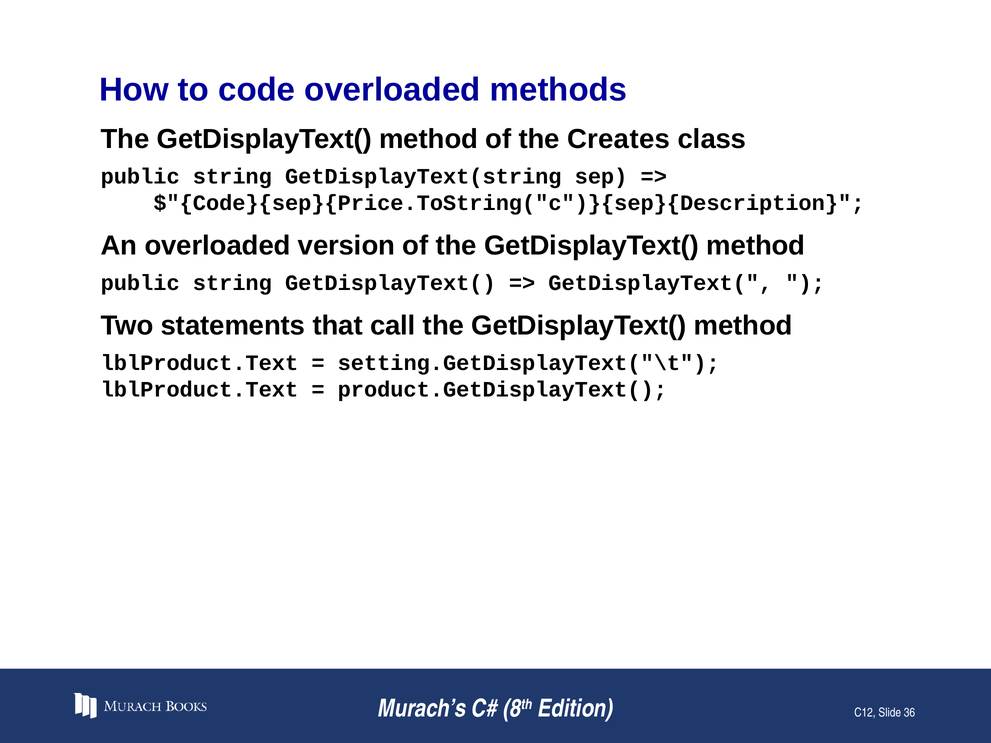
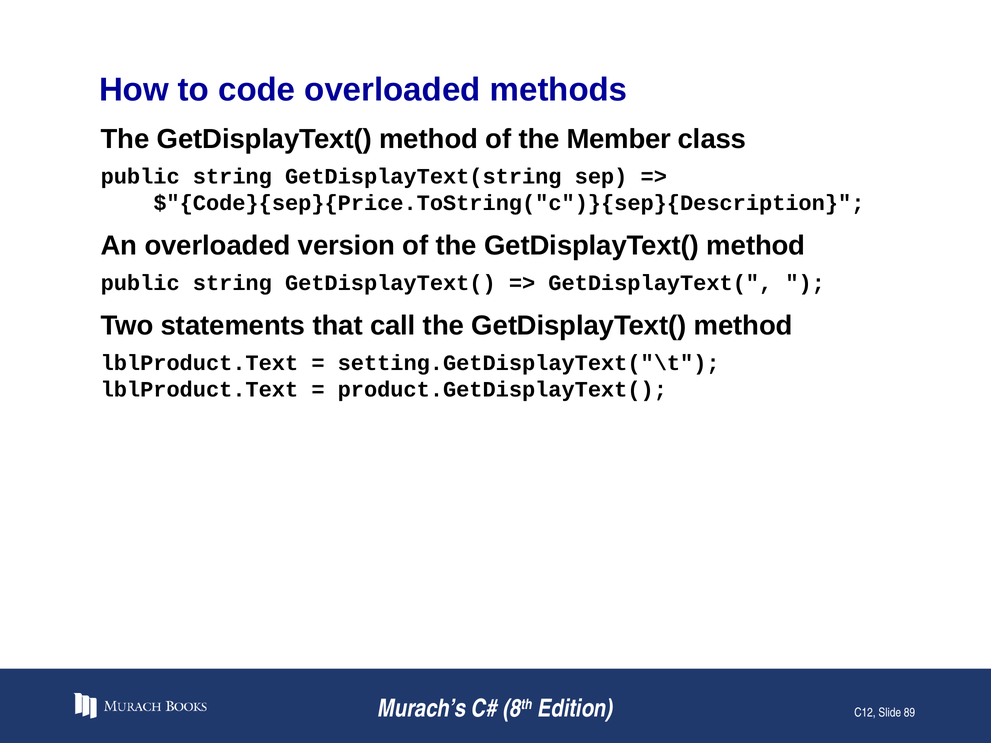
Creates: Creates -> Member (619, 139)
36: 36 -> 89 (909, 713)
